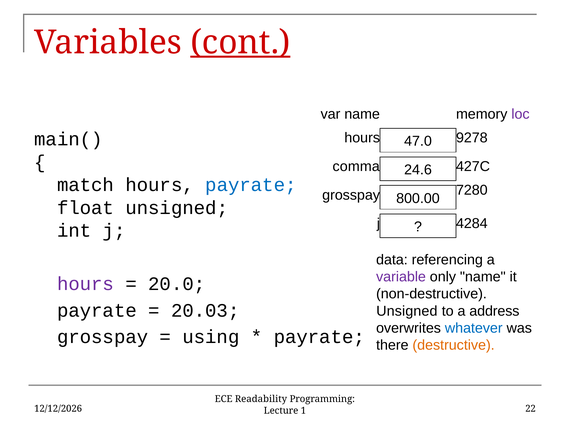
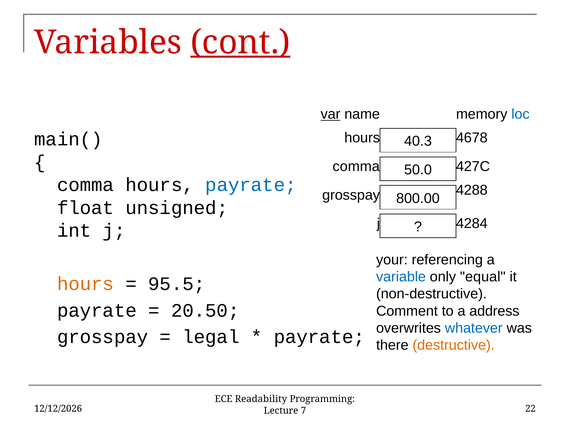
var underline: none -> present (331, 114)
loc colour: purple -> blue (520, 114)
9278: 9278 -> 4678 (472, 138)
47.0: 47.0 -> 40.3 (418, 141)
24.6: 24.6 -> 50.0 (418, 170)
match: match -> comma (86, 185)
7280: 7280 -> 4288 (472, 190)
data: data -> your (392, 259)
variable colour: purple -> blue (401, 276)
only name: name -> equal (483, 276)
hours colour: purple -> orange (86, 283)
20.0: 20.0 -> 95.5 (177, 283)
20.03: 20.03 -> 20.50 (205, 310)
Unsigned: Unsigned -> Comment (407, 311)
using: using -> legal (211, 337)
1: 1 -> 7 (303, 410)
